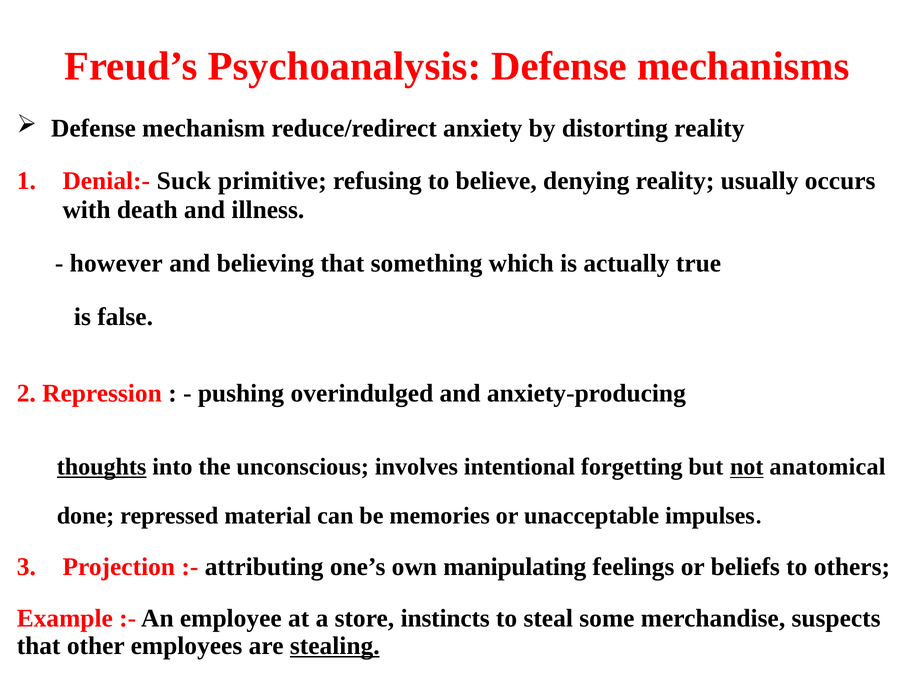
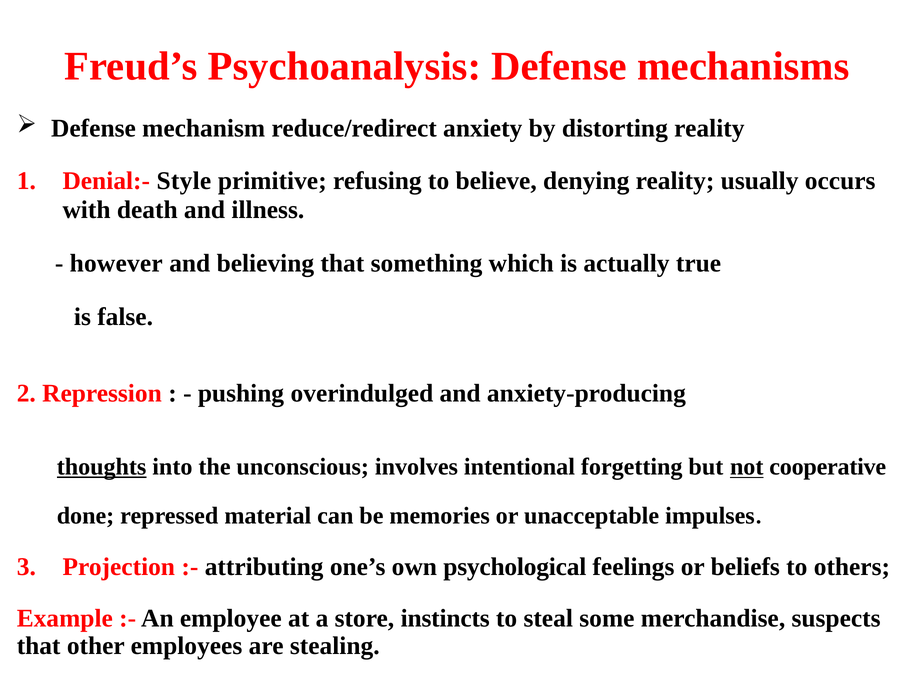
Suck: Suck -> Style (184, 181)
anatomical: anatomical -> cooperative (828, 467)
manipulating: manipulating -> psychological (515, 567)
stealing underline: present -> none (335, 646)
